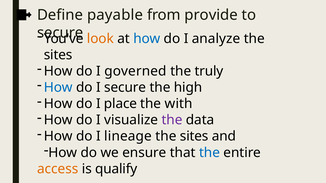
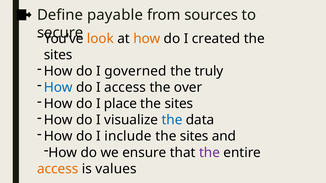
provide: provide -> sources (211, 15)
how colour: blue -> orange (147, 39)
analyze: analyze -> created (216, 39)
I secure: secure -> access (125, 88)
high: high -> over (188, 88)
with: with -> sites (179, 104)
the colour: purple -> blue (172, 120)
lineage: lineage -> include (128, 137)
the colour: blue -> purple (210, 153)
qualify: qualify -> values (116, 169)
